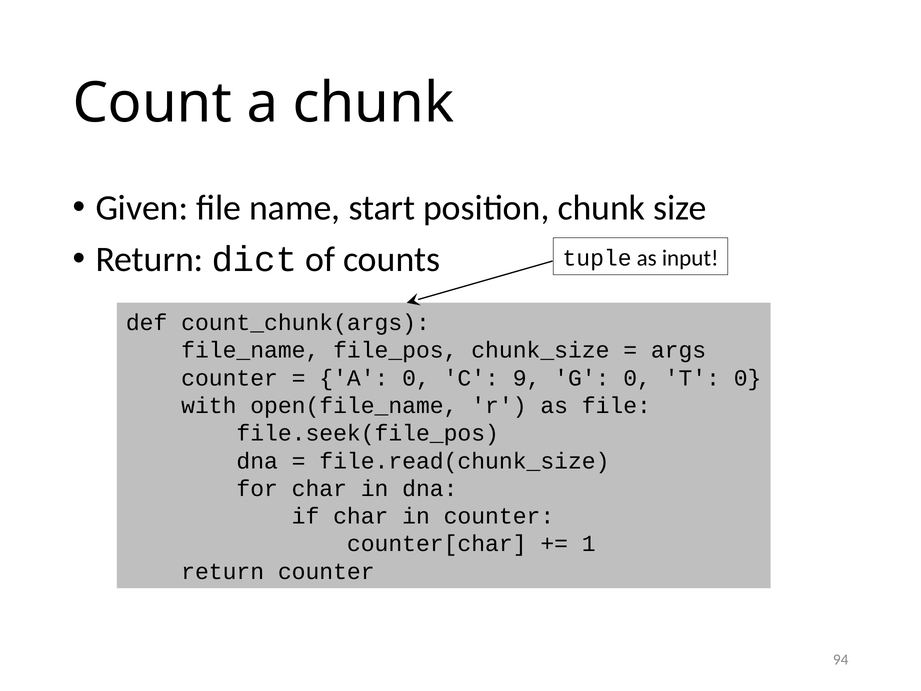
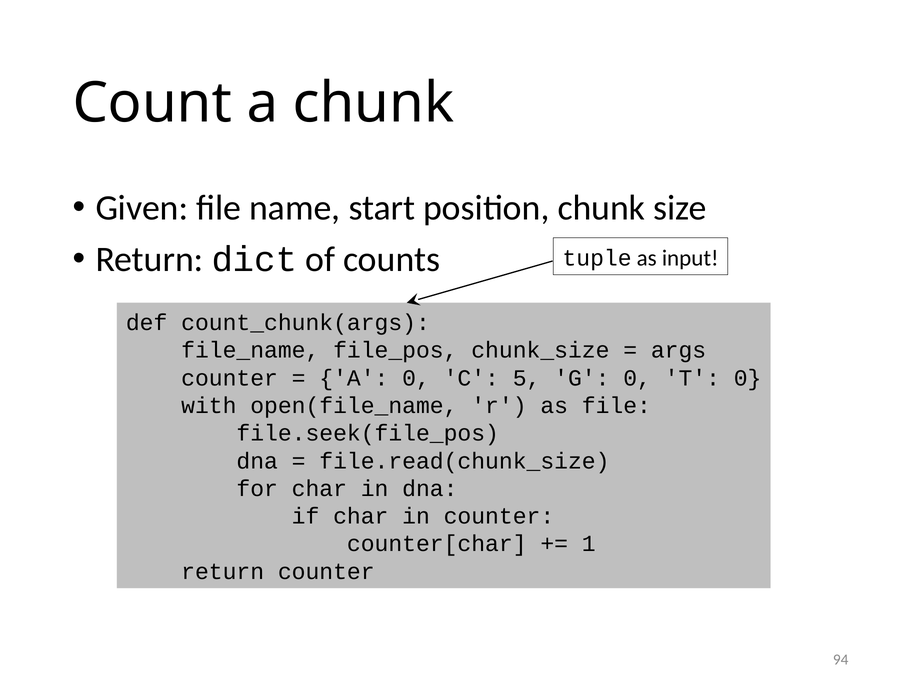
9: 9 -> 5 (527, 378)
